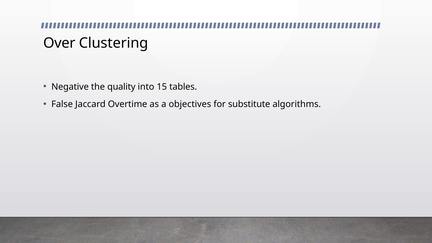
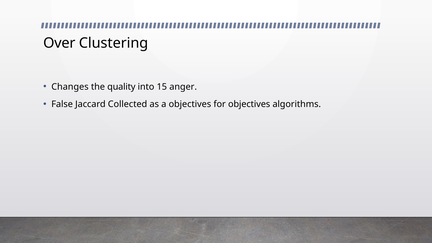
Negative: Negative -> Changes (70, 87)
tables: tables -> anger (183, 87)
Overtime: Overtime -> Collected (128, 104)
for substitute: substitute -> objectives (249, 104)
